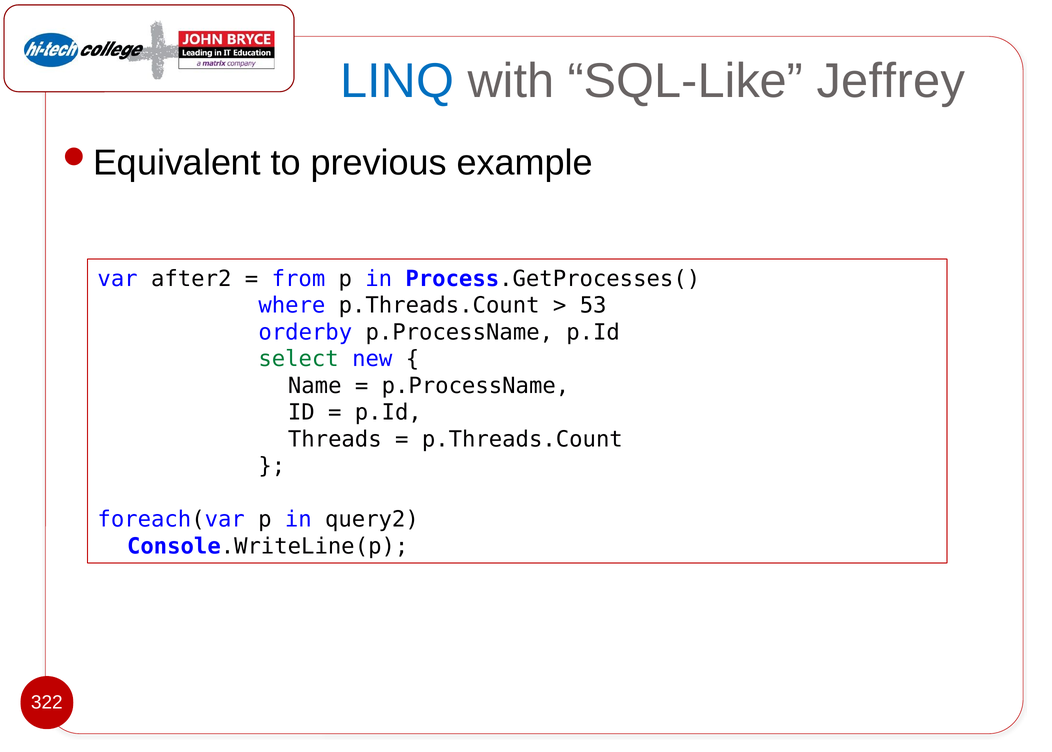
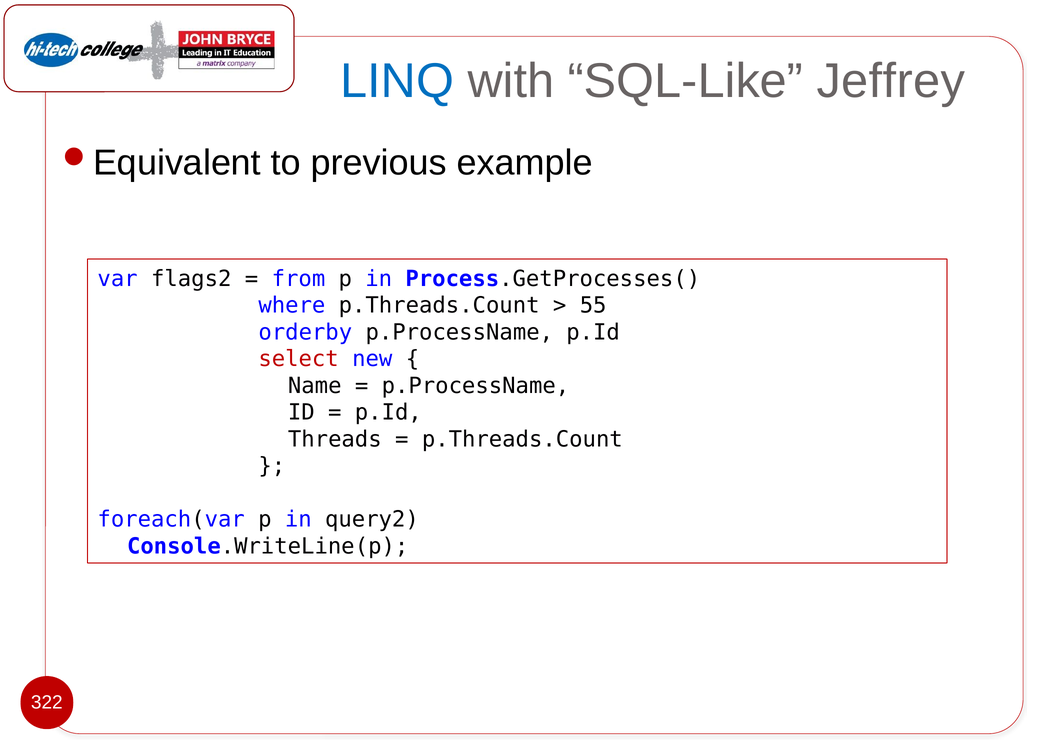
after2: after2 -> flags2 (191, 279)
53: 53 -> 55 (593, 305)
select colour: green -> red (299, 359)
